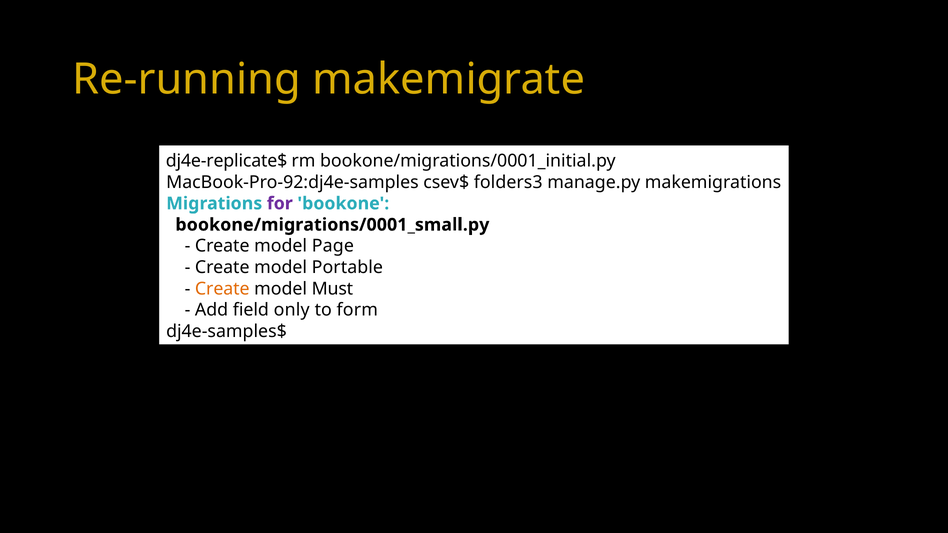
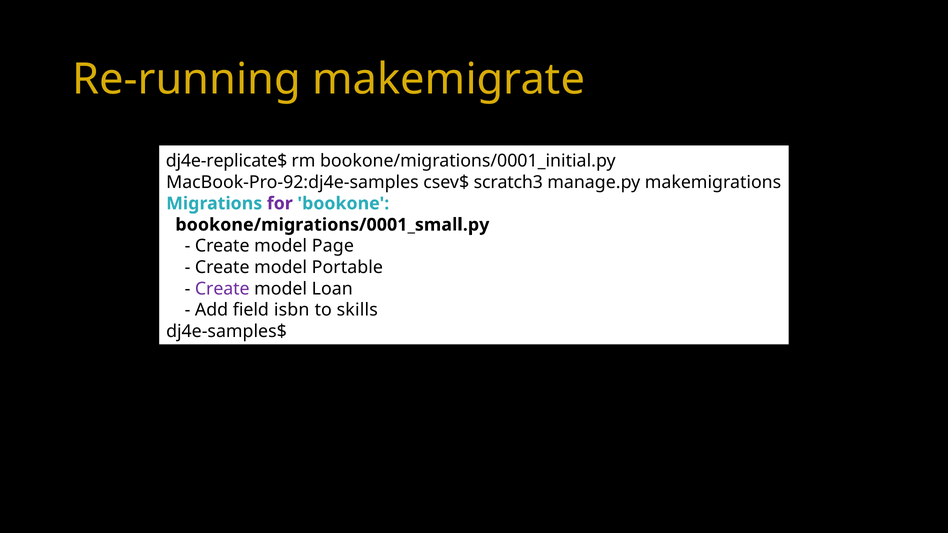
folders3: folders3 -> scratch3 (508, 182)
Create colour: orange -> purple (222, 289)
Must: Must -> Loan (332, 289)
only: only -> isbn (292, 310)
form: form -> skills (357, 310)
